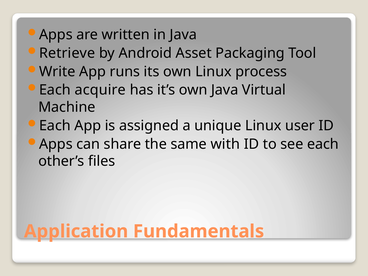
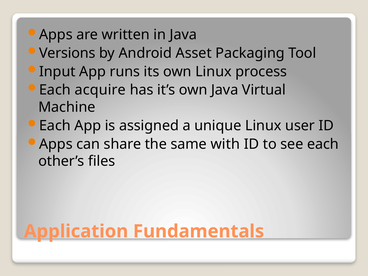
Retrieve: Retrieve -> Versions (67, 53)
Write: Write -> Input (57, 72)
